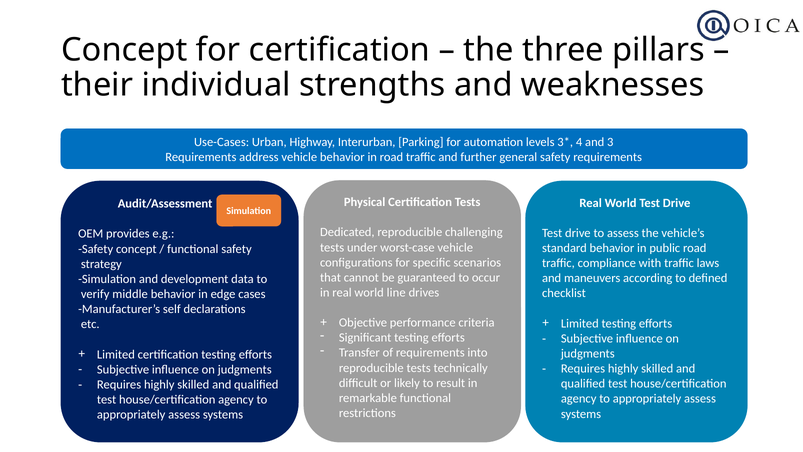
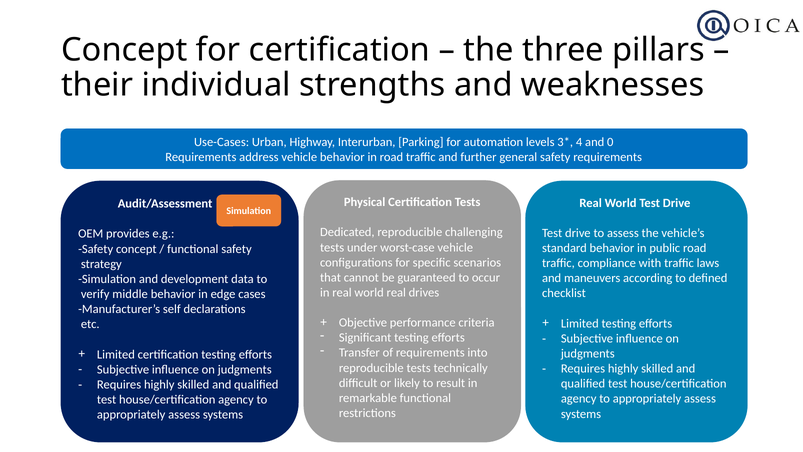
3: 3 -> 0 (610, 142)
world line: line -> real (396, 292)
